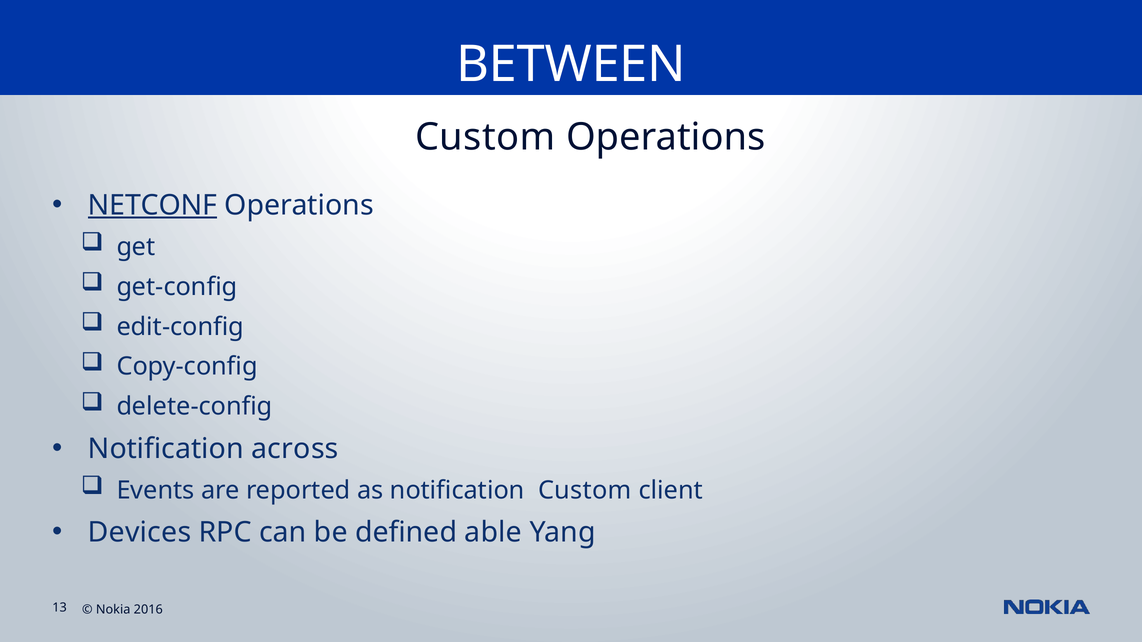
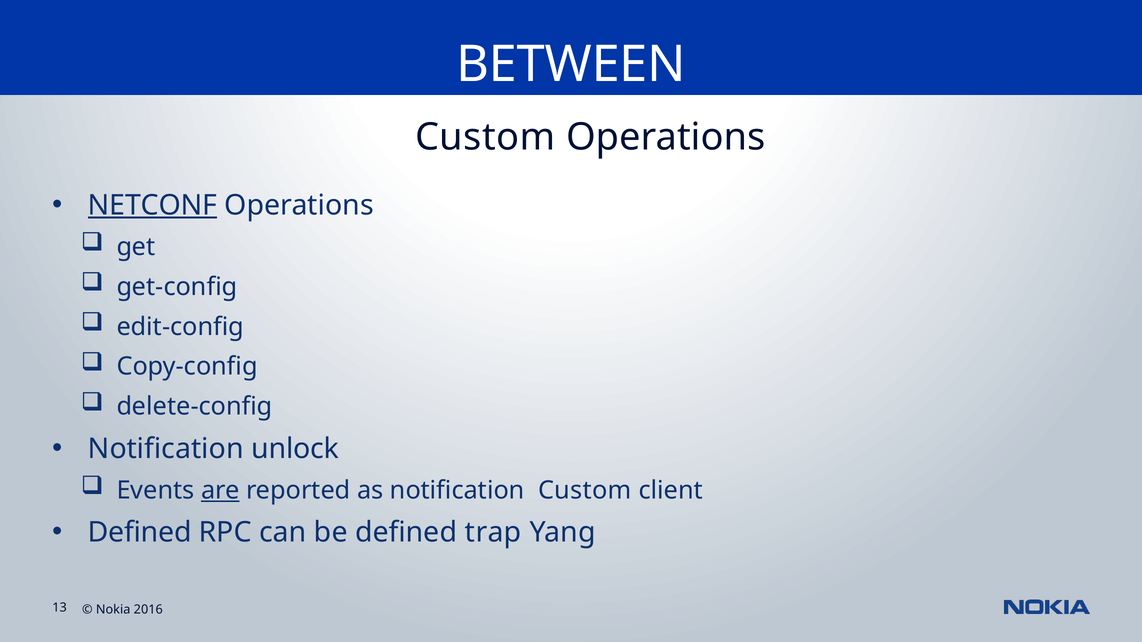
across: across -> unlock (295, 449)
are underline: none -> present (220, 491)
Devices: Devices -> Defined (140, 533)
able: able -> trap (493, 533)
